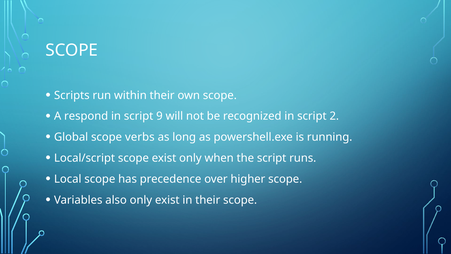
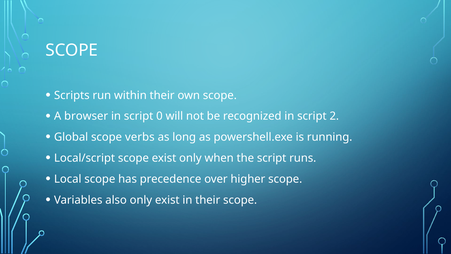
respond: respond -> browser (86, 116)
9: 9 -> 0 (159, 116)
